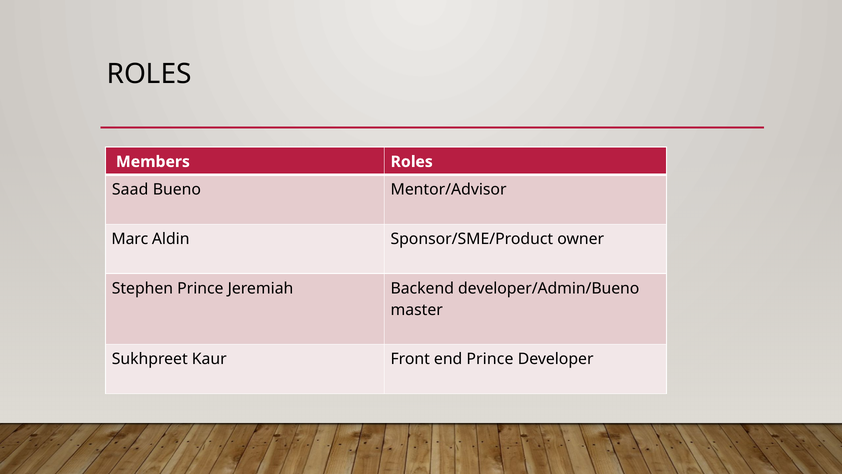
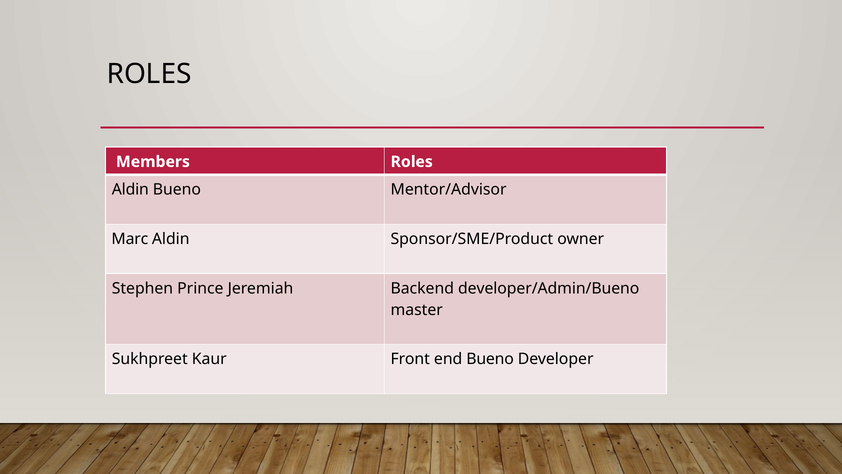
Saad: Saad -> Aldin (130, 189)
end Prince: Prince -> Bueno (490, 359)
